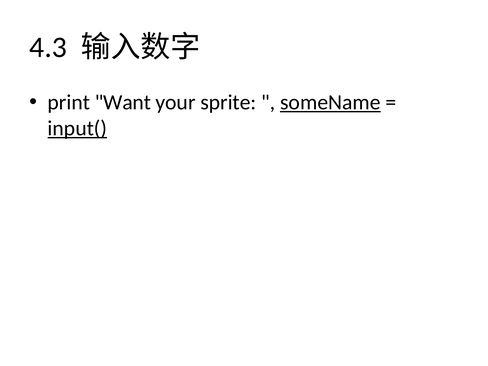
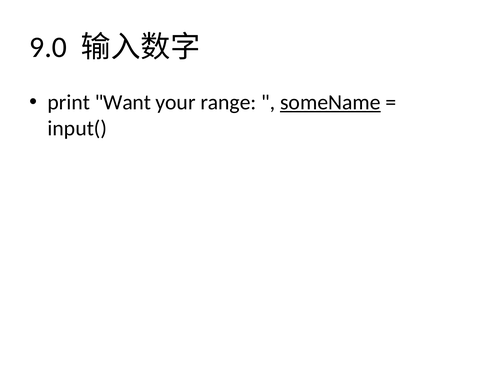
4.3: 4.3 -> 9.0 (48, 47)
sprite: sprite -> range (228, 102)
input( underline: present -> none (77, 128)
